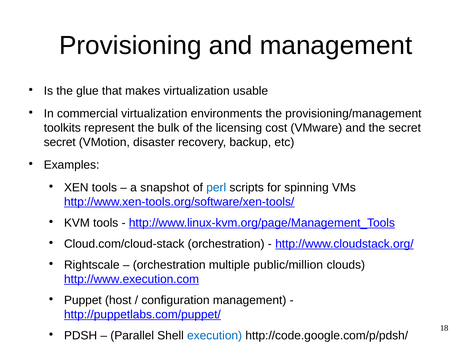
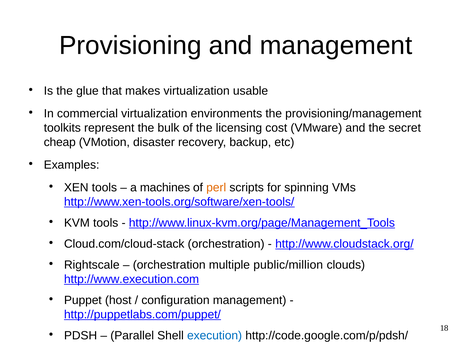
secret: secret -> cheap (60, 142)
snapshot: snapshot -> machines (165, 187)
perl colour: blue -> orange (216, 187)
